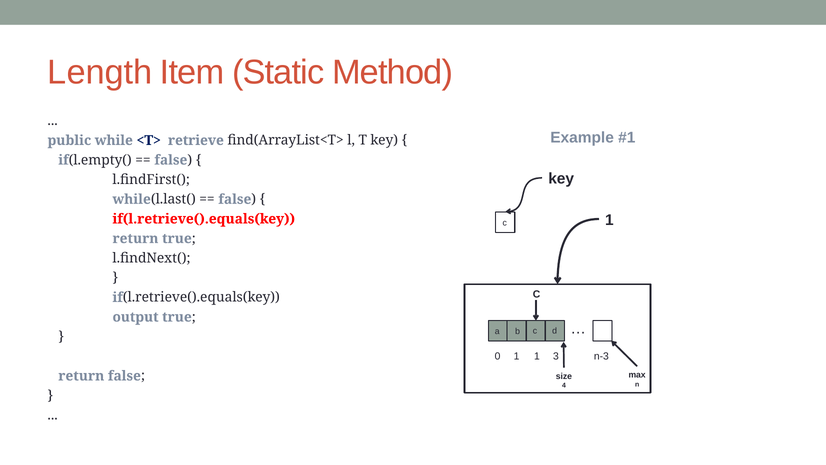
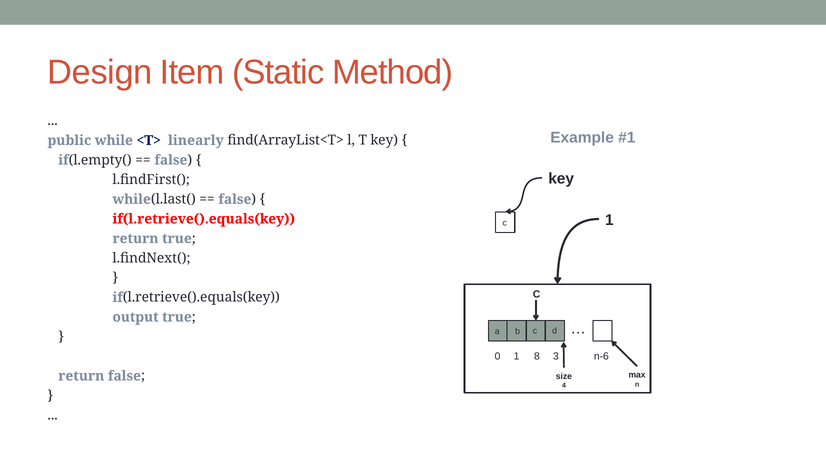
Length: Length -> Design (100, 72)
retrieve: retrieve -> linearly (196, 140)
1 1: 1 -> 8 (537, 356)
n-3: n-3 -> n-6 (601, 356)
